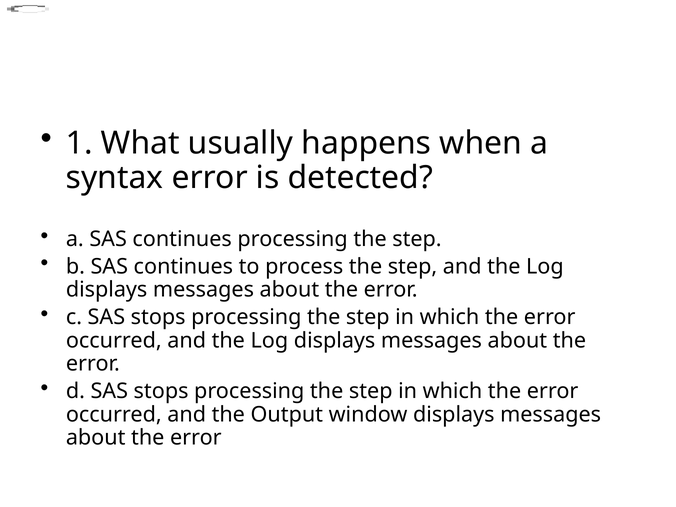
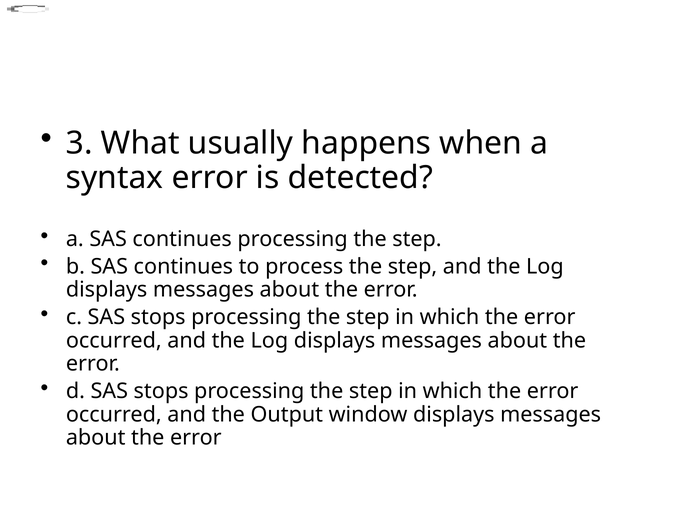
1: 1 -> 3 (79, 143)
